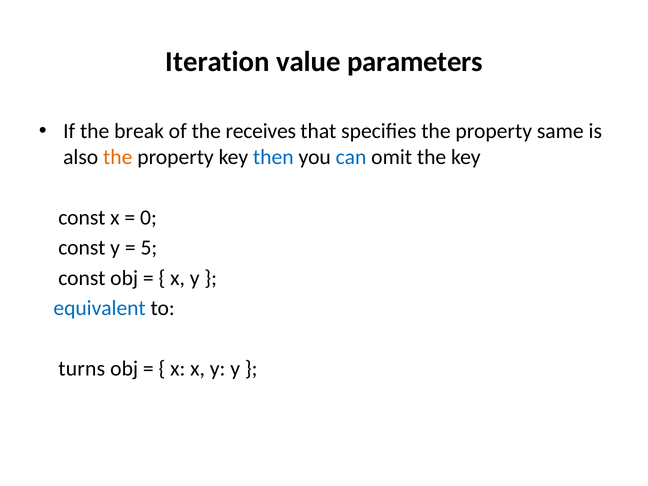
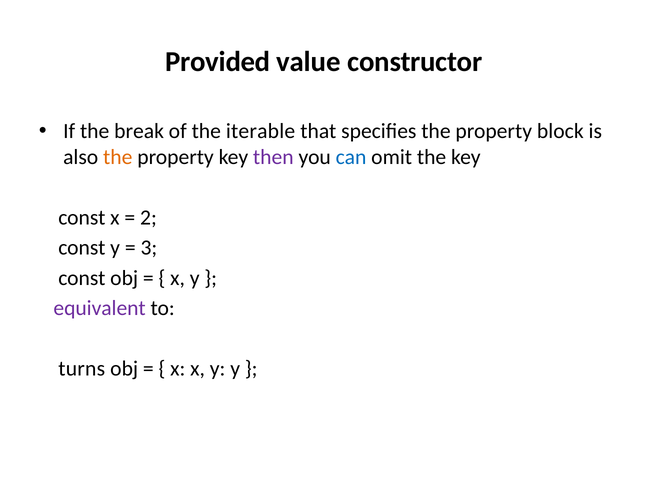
Iteration: Iteration -> Provided (218, 62)
parameters: parameters -> constructor (415, 62)
receives: receives -> iterable (261, 131)
same: same -> block (560, 131)
then colour: blue -> purple (273, 157)
0: 0 -> 2 (148, 218)
5: 5 -> 3 (149, 248)
equivalent colour: blue -> purple (100, 308)
